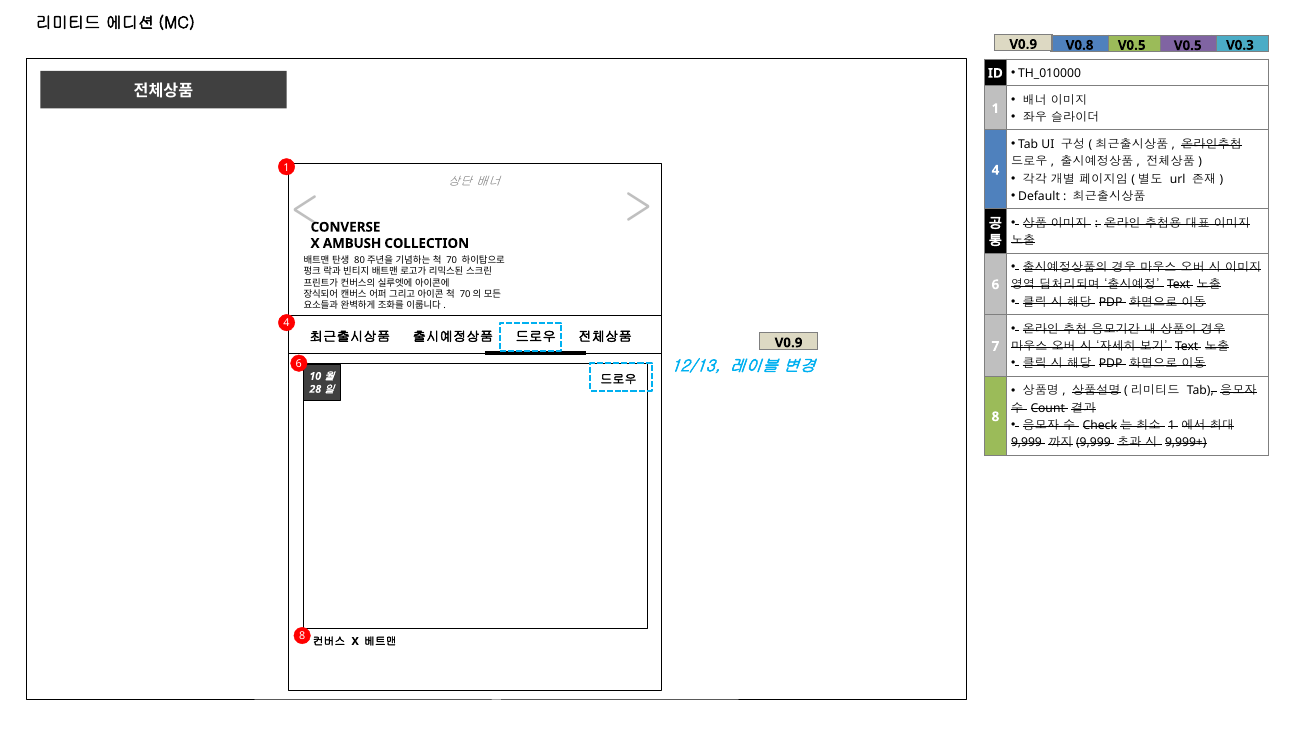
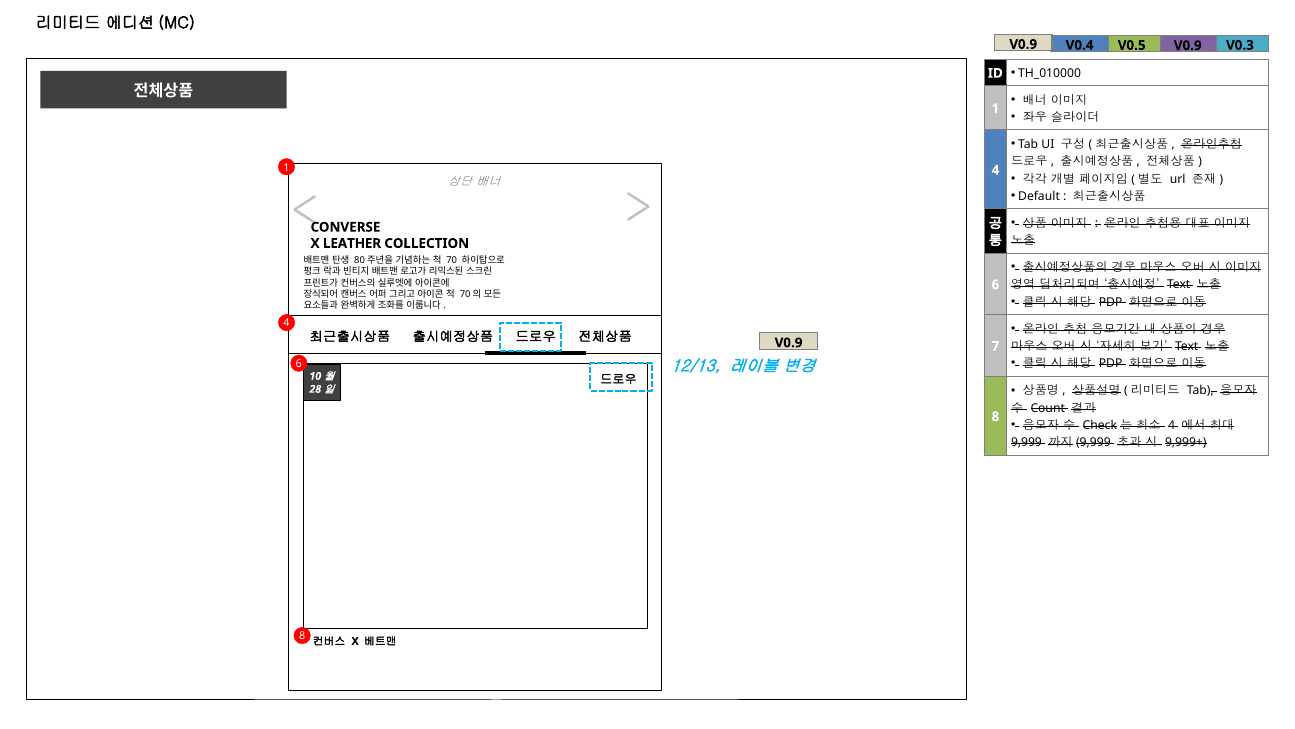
V0.8: V0.8 -> V0.4 (1080, 45)
V0.5: V0.5 -> V0.9 (1188, 46)
AMBUSH: AMBUSH -> LEATHER (352, 243)
1: 1 -> 4 (1172, 425)
